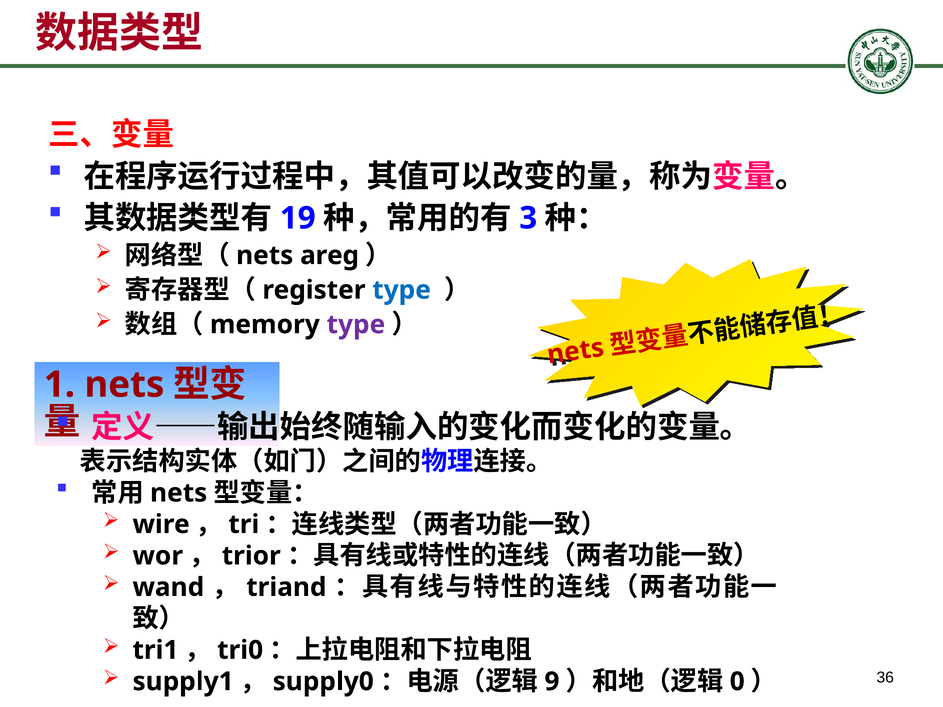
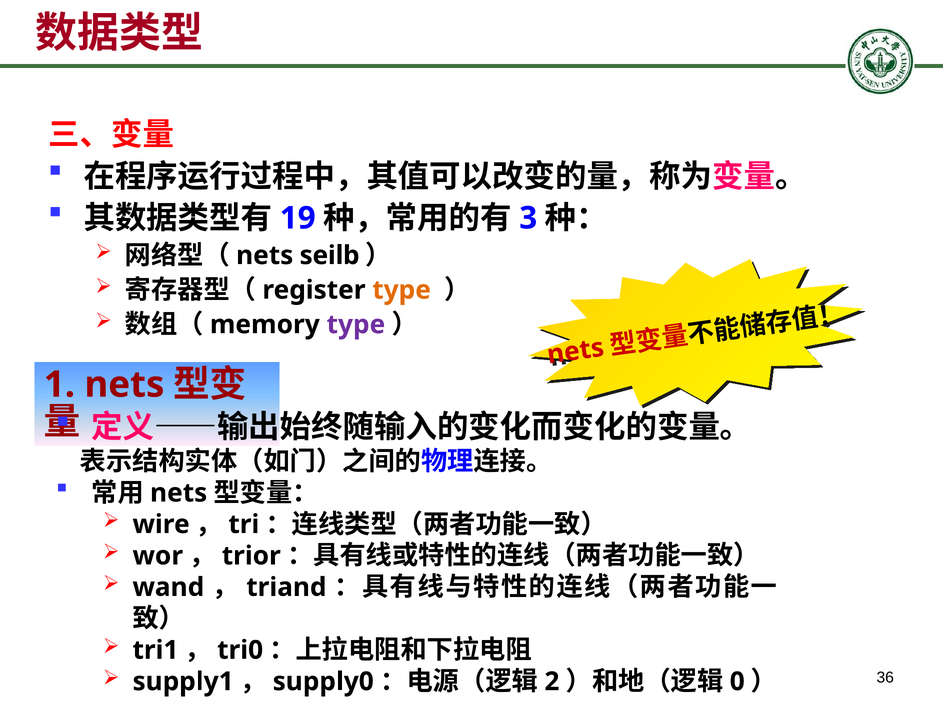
areg: areg -> seilb (330, 256)
type colour: blue -> orange (402, 290)
9: 9 -> 2 (552, 682)
